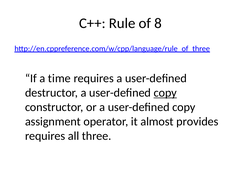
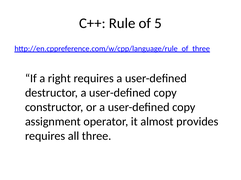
8: 8 -> 5 (158, 23)
time: time -> right (59, 79)
copy underline: present -> none (165, 93)
